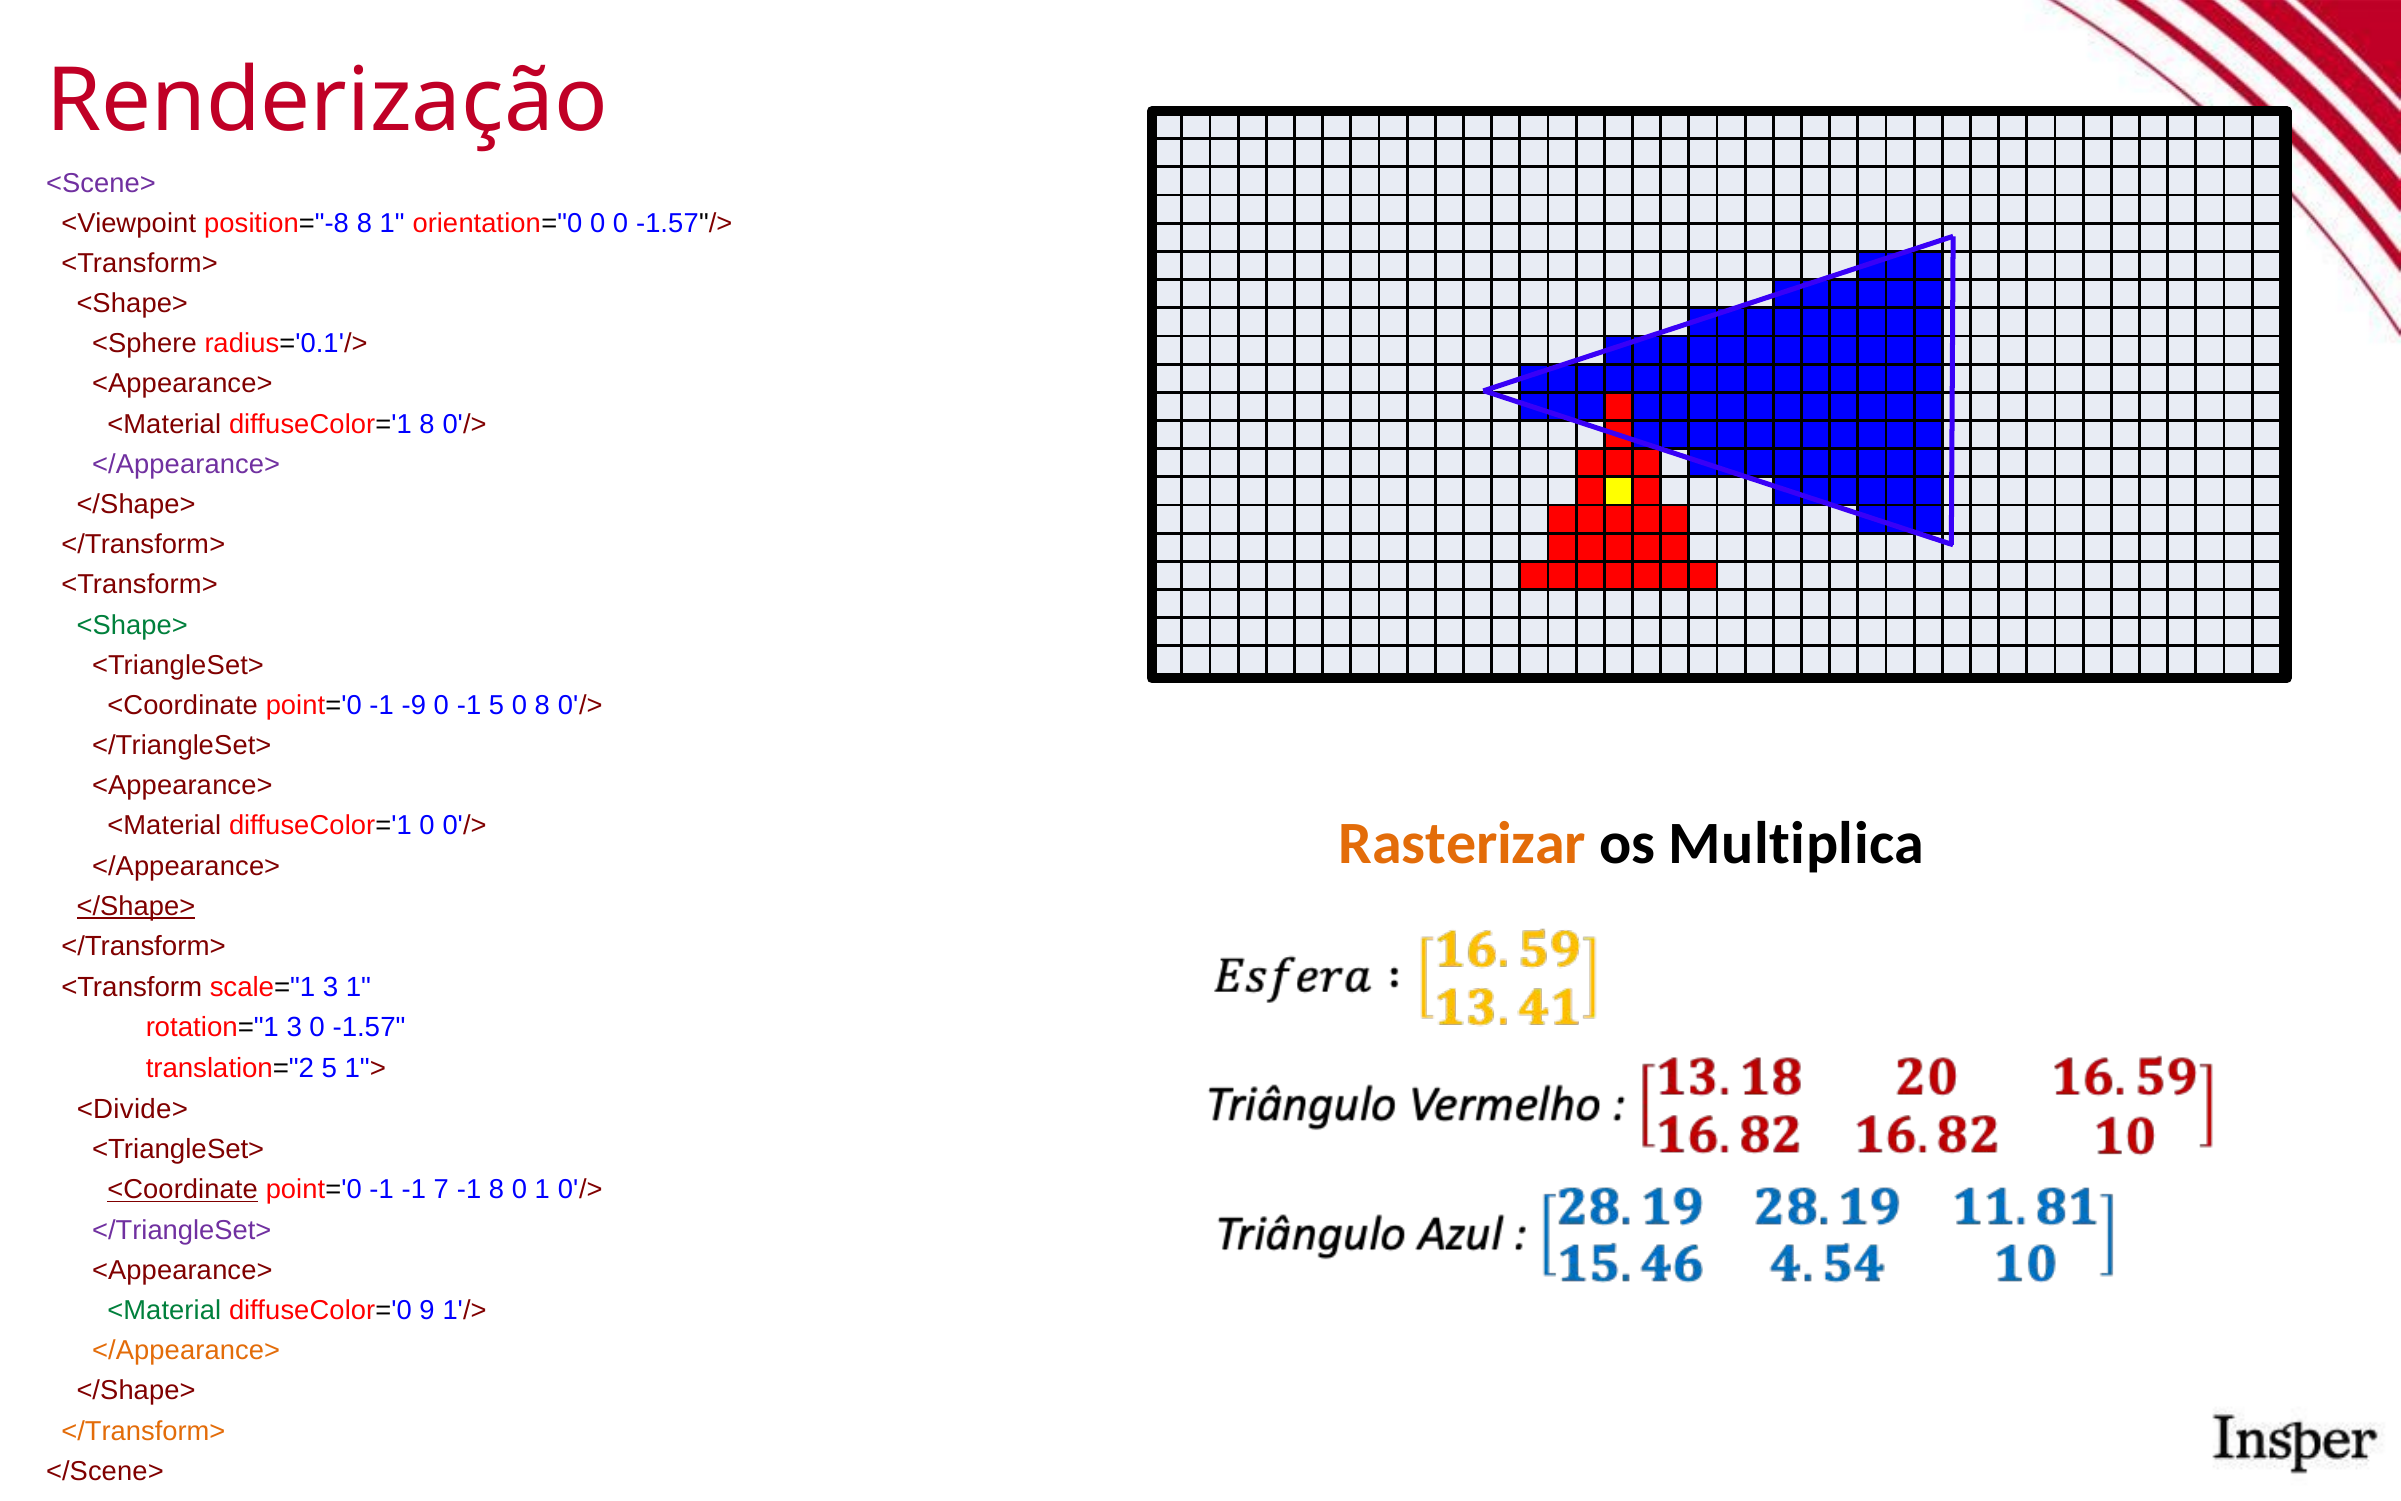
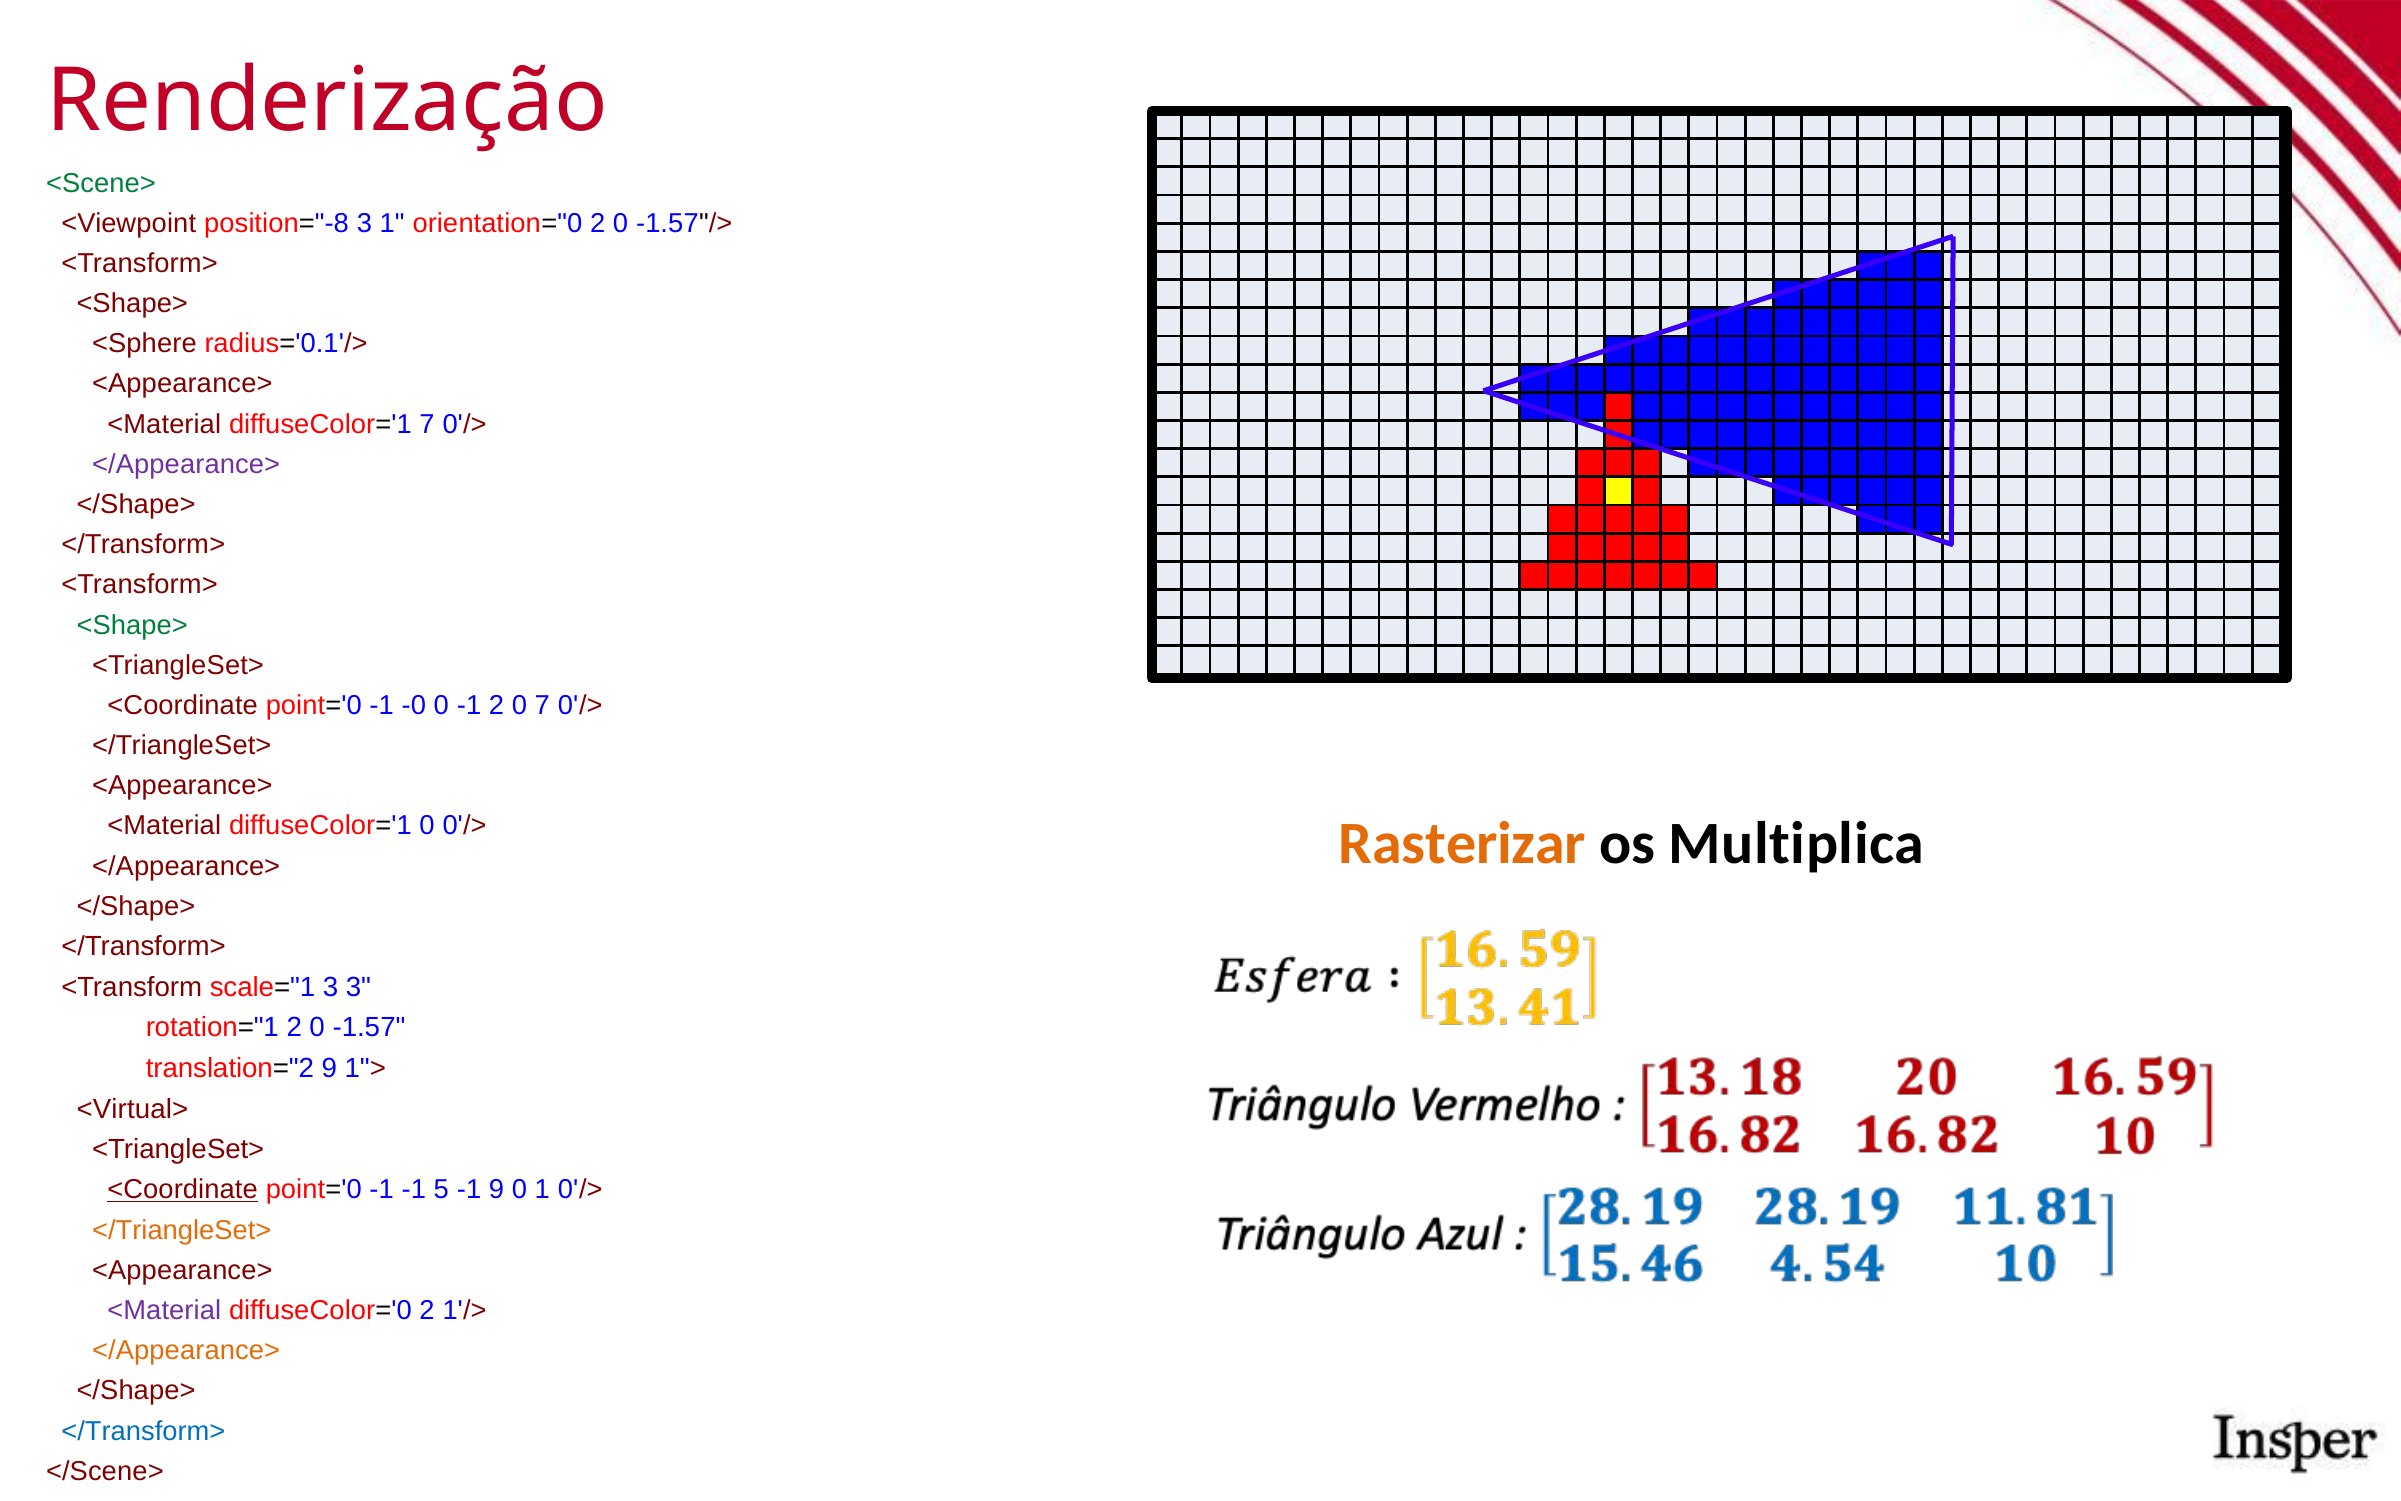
<Scene> colour: purple -> green (101, 183)
position="-8 8: 8 -> 3 (365, 223)
orientation="0 0: 0 -> 2 (598, 223)
diffuseColor='1 8: 8 -> 7 (427, 424)
-9: -9 -> -0 (414, 705)
-1 5: 5 -> 2 (496, 705)
0 8: 8 -> 7 (542, 705)
</Shape> underline: present -> none (136, 906)
3 1: 1 -> 3 (358, 987)
rotation="1 3: 3 -> 2 (294, 1028)
translation="2 5: 5 -> 9 (329, 1068)
<Divide>: <Divide> -> <Virtual> (132, 1109)
7: 7 -> 5 (441, 1190)
-1 8: 8 -> 9 (496, 1190)
</TriangleSet> colour: purple -> orange (182, 1230)
<Material colour: green -> purple (164, 1310)
diffuseColor='0 9: 9 -> 2 (427, 1310)
</Transform> colour: orange -> blue (143, 1431)
